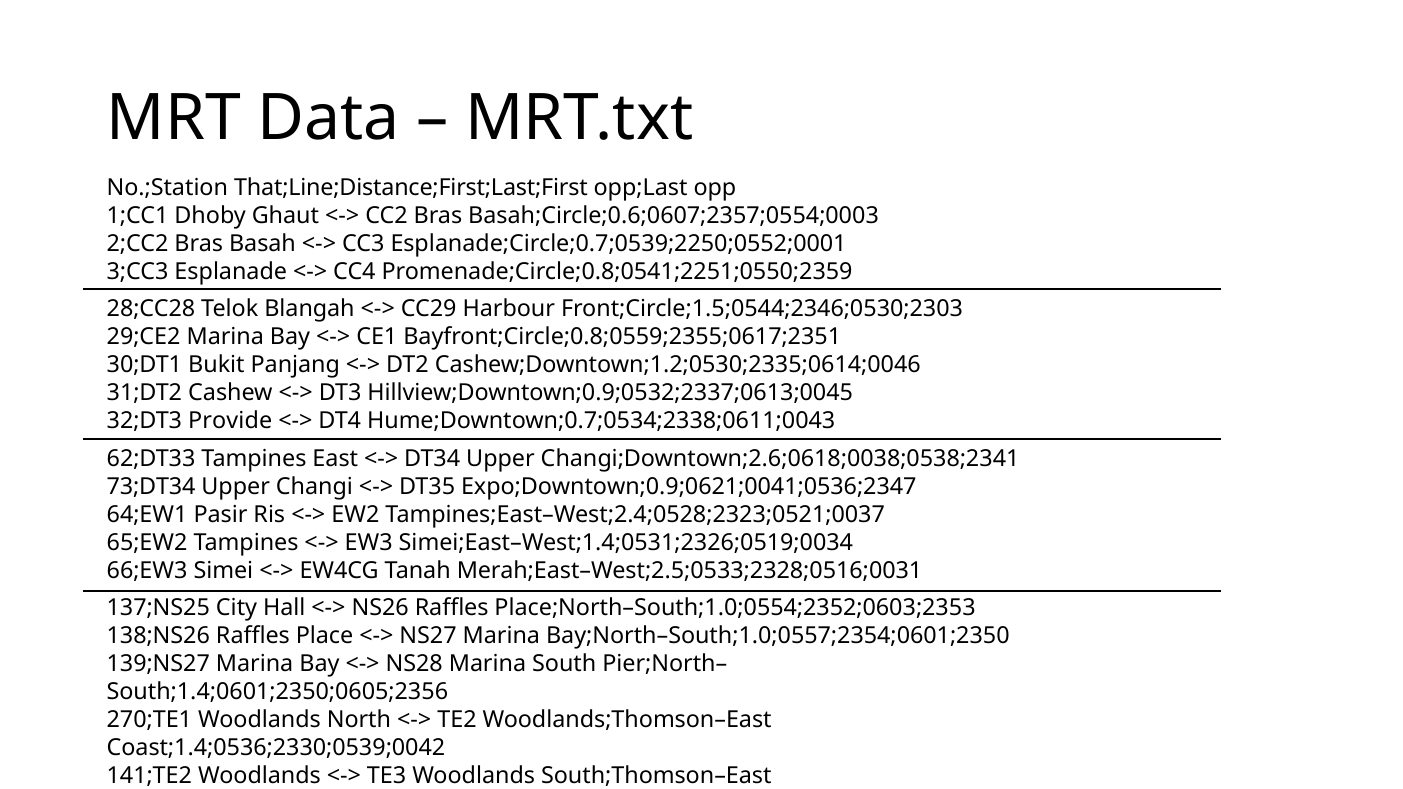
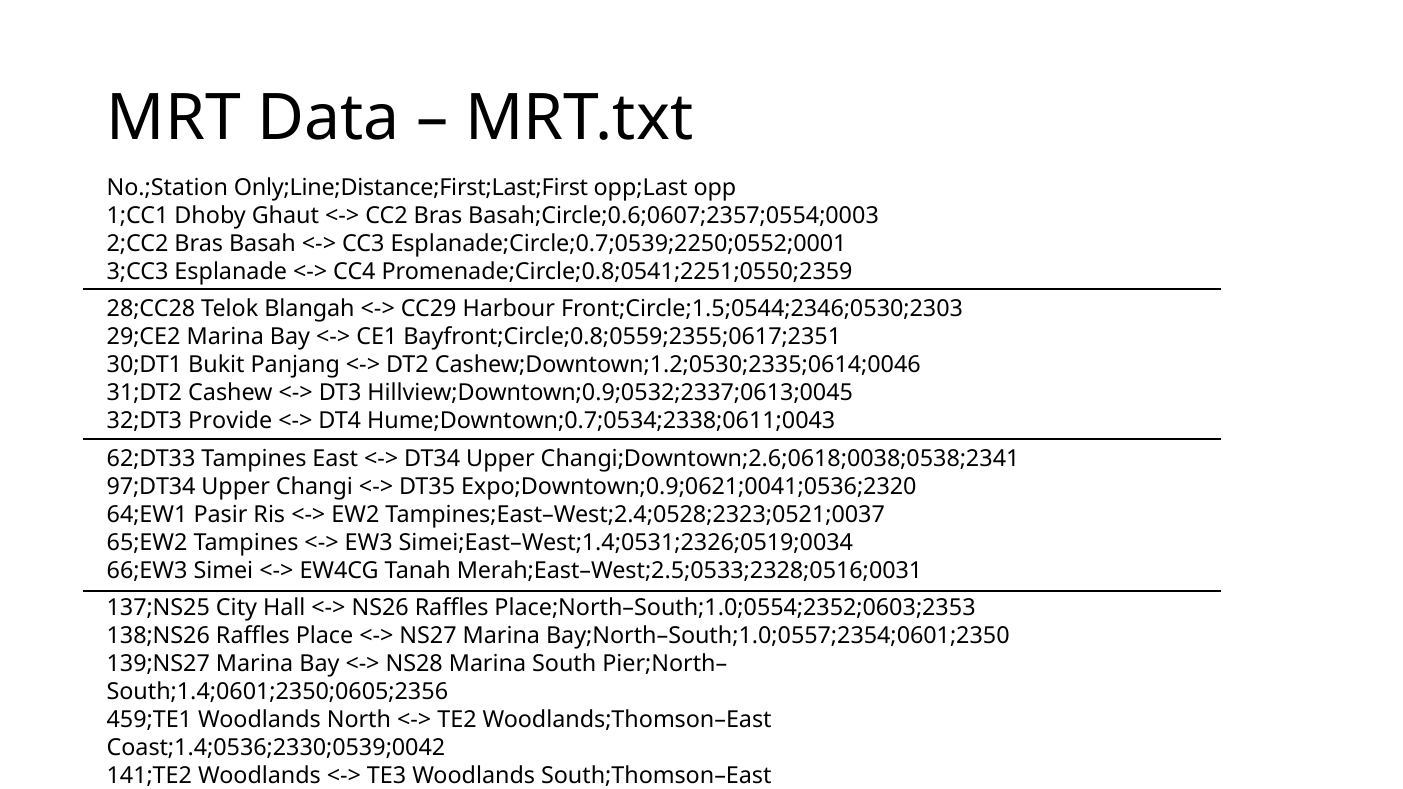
That;Line;Distance;First;Last;First: That;Line;Distance;First;Last;First -> Only;Line;Distance;First;Last;First (411, 188)
73;DT34: 73;DT34 -> 97;DT34 (151, 487)
Expo;Downtown;0.9;0621;0041;0536;2347: Expo;Downtown;0.9;0621;0041;0536;2347 -> Expo;Downtown;0.9;0621;0041;0536;2320 (689, 487)
270;TE1: 270;TE1 -> 459;TE1 (149, 720)
